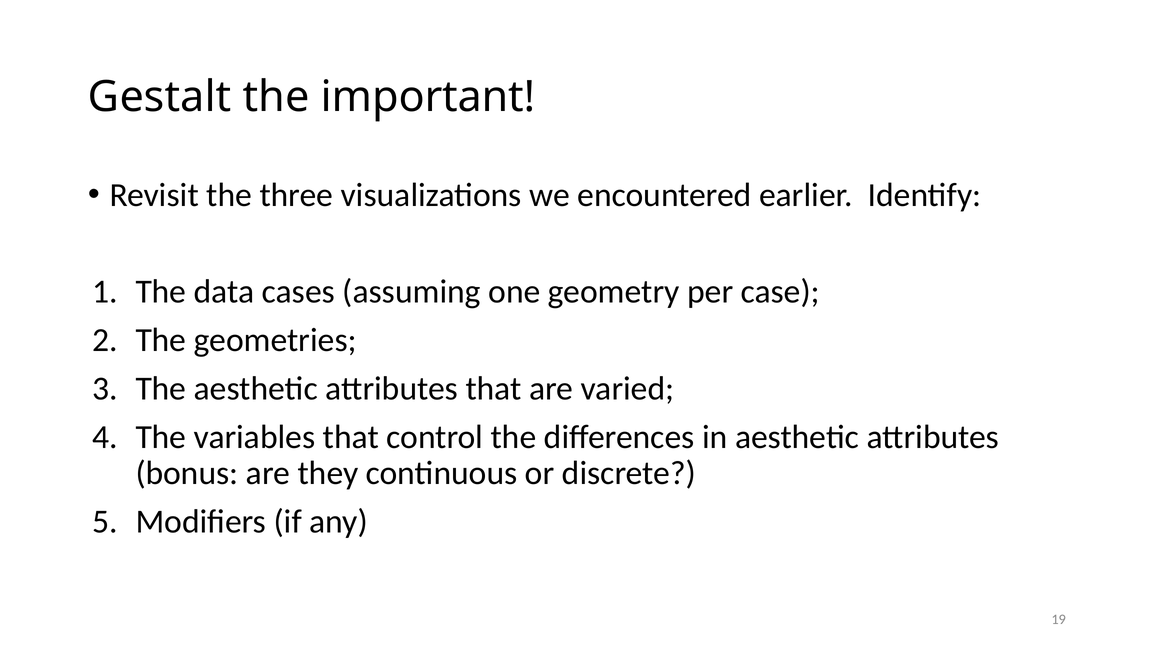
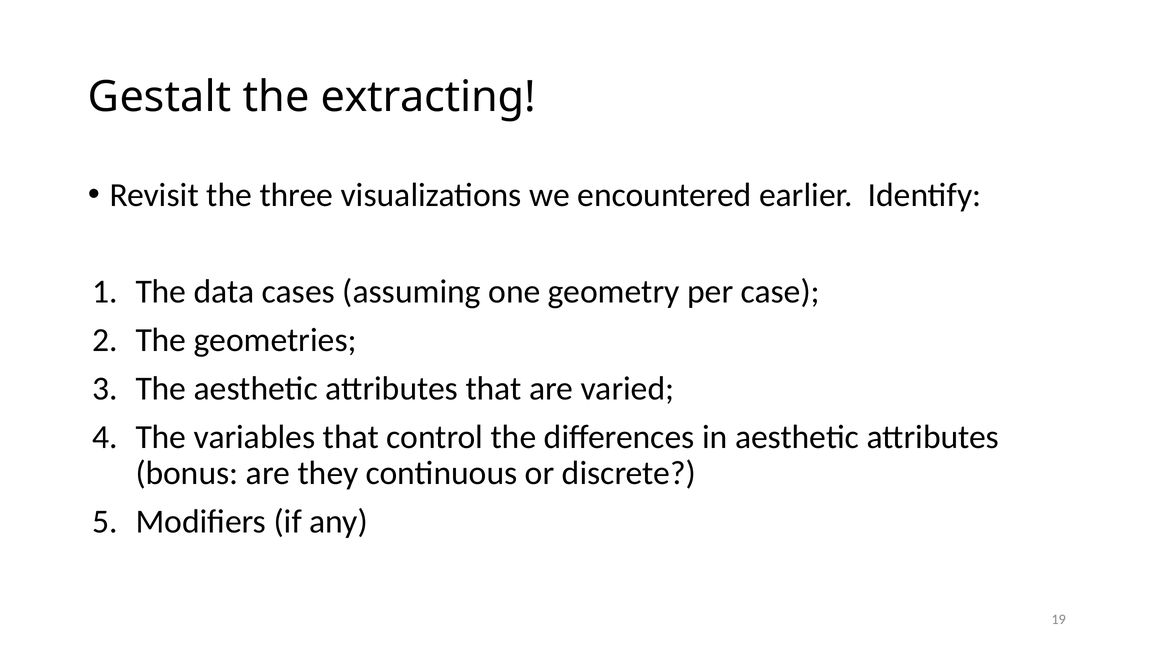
important: important -> extracting (428, 97)
